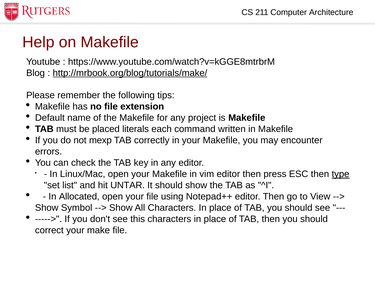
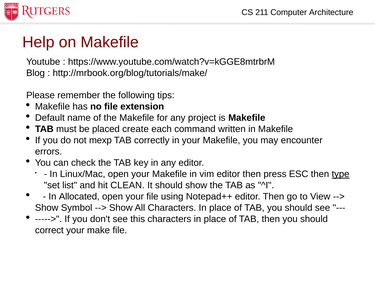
http://mrbook.org/blog/tutorials/make/ underline: present -> none (130, 73)
literals: literals -> create (136, 129)
UNTAR: UNTAR -> CLEAN (128, 185)
